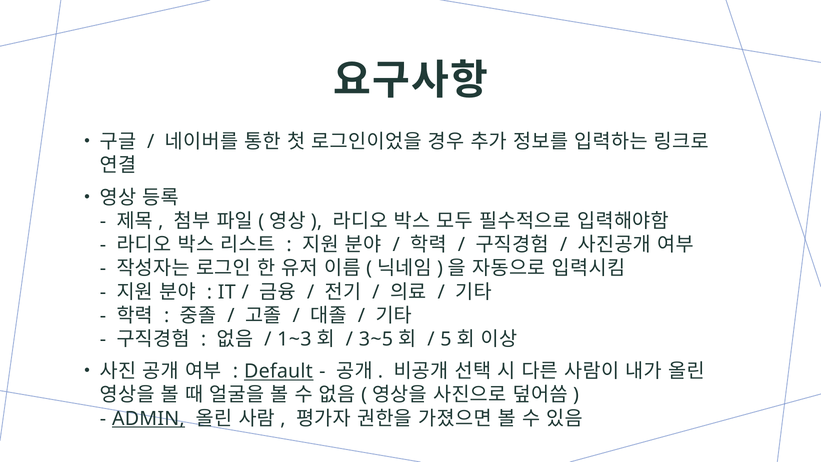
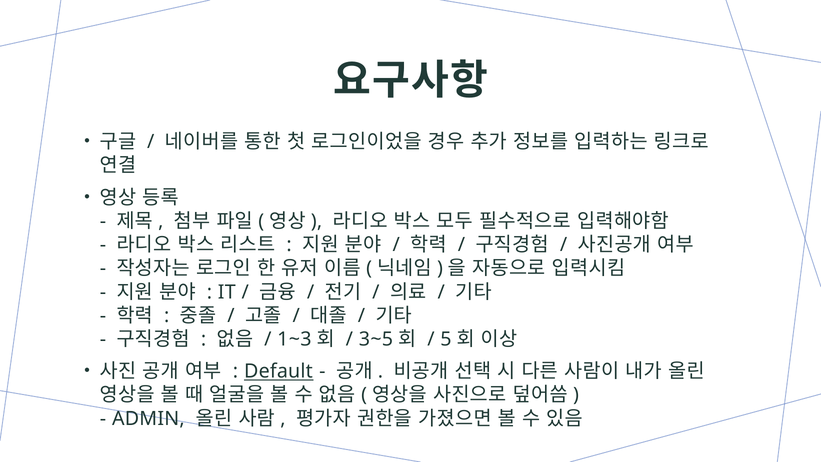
ADMIN underline: present -> none (148, 418)
